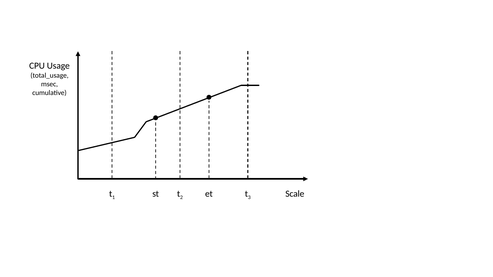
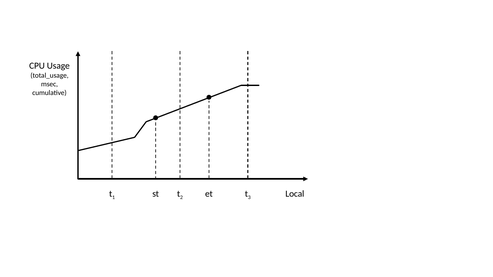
Scale: Scale -> Local (295, 194)
